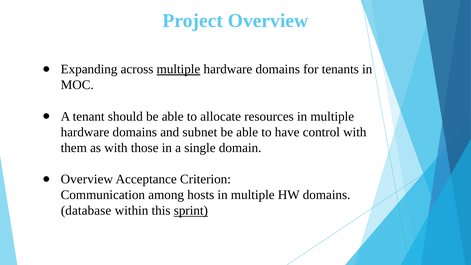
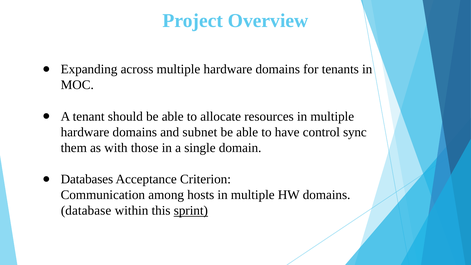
multiple underline: present -> none (178, 69)
control with: with -> sync (355, 132)
Overview: Overview -> Databases (87, 179)
